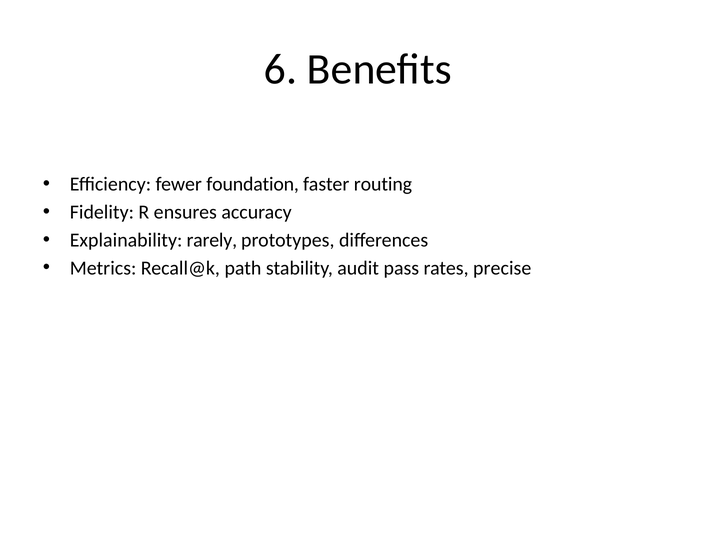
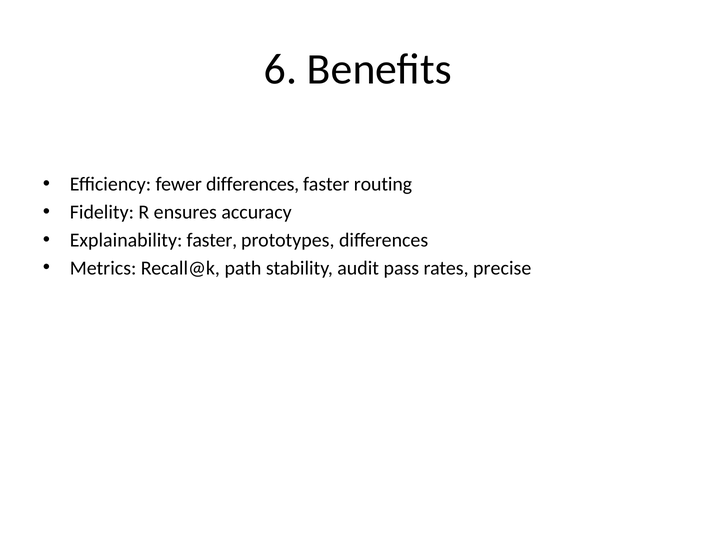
fewer foundation: foundation -> differences (253, 184)
Explainability rarely: rarely -> faster (212, 240)
